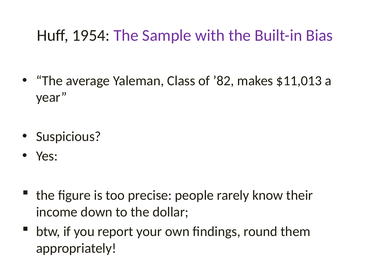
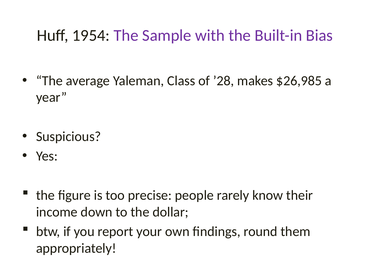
’82: ’82 -> ’28 (224, 81)
$11,013: $11,013 -> $26,985 (299, 81)
